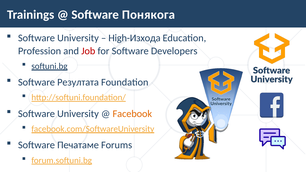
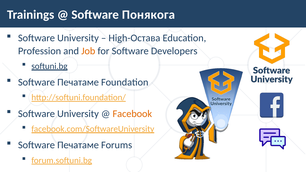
High-Изхода: High-Изхода -> High-Остава (134, 38)
Job colour: red -> orange (88, 51)
Резултата: Резултата -> Печатаме (78, 82)
